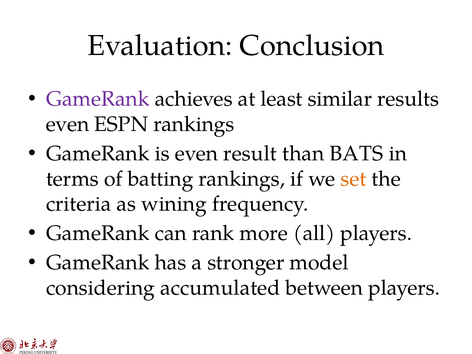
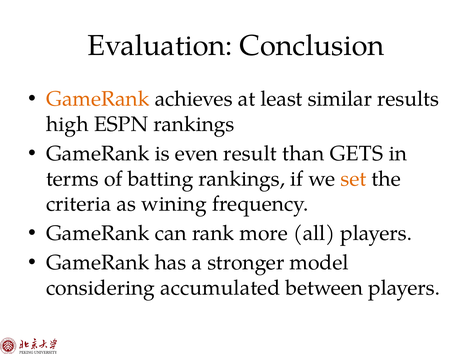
GameRank colour: purple -> orange (98, 99)
even: even -> high (67, 124)
BATS: BATS -> GETS (356, 154)
